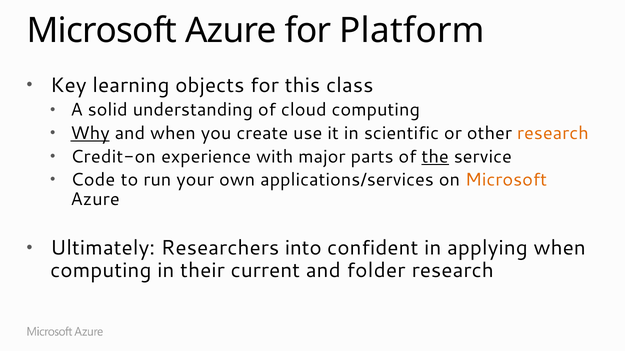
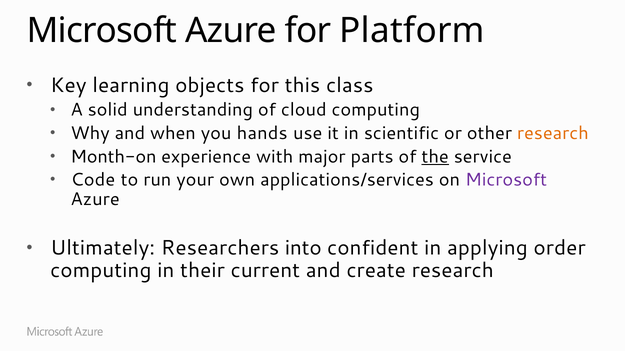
Why underline: present -> none (90, 133)
create: create -> hands (262, 133)
Credit-on: Credit-on -> Month-on (113, 157)
Microsoft colour: orange -> purple (506, 180)
applying when: when -> order (560, 248)
folder: folder -> create (376, 271)
